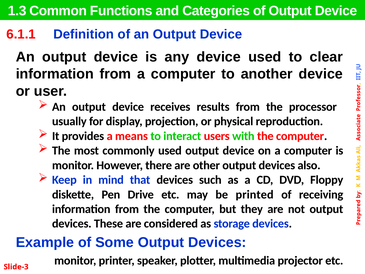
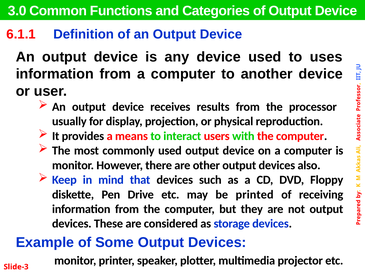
1.3: 1.3 -> 3.0 (17, 11)
clear: clear -> uses (326, 57)
